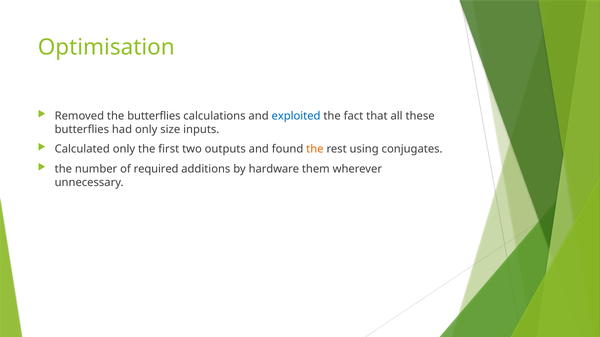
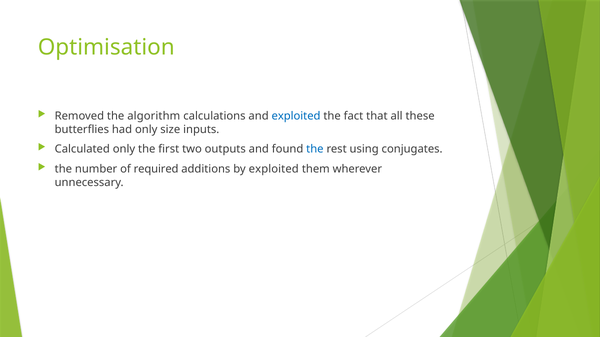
the butterflies: butterflies -> algorithm (154, 116)
the colour: orange -> blue (315, 149)
by hardware: hardware -> exploited (274, 169)
